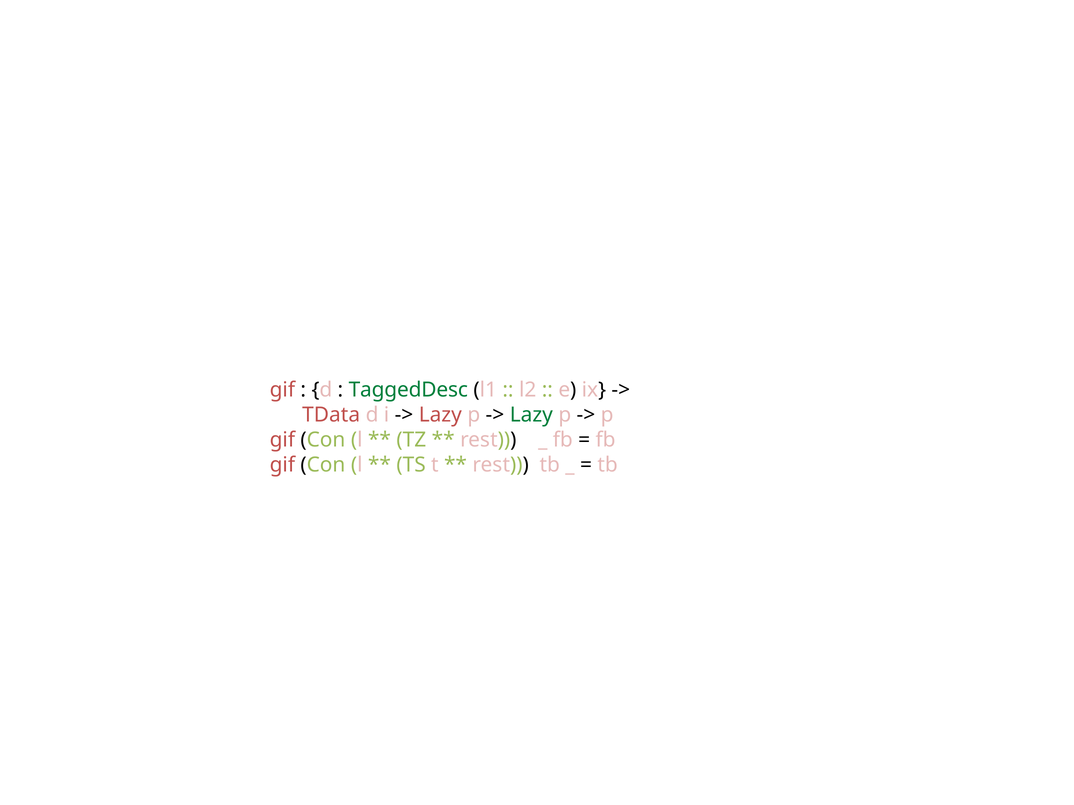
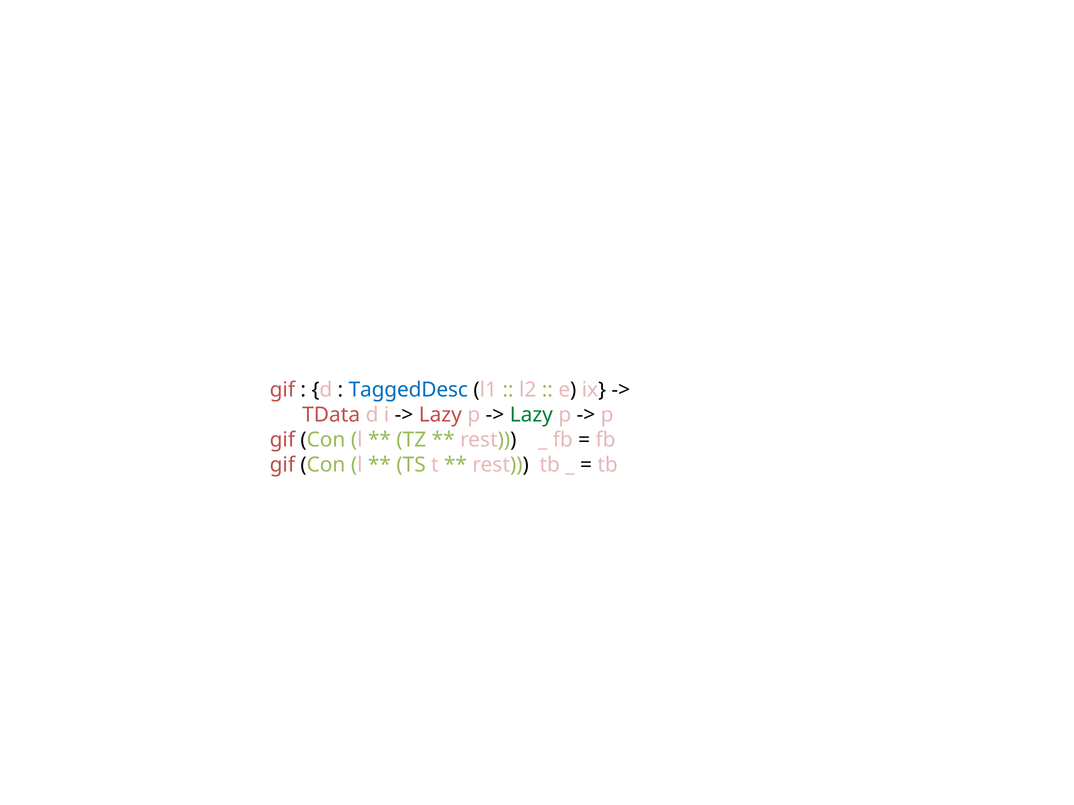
TaggedDesc colour: green -> blue (408, 390)
